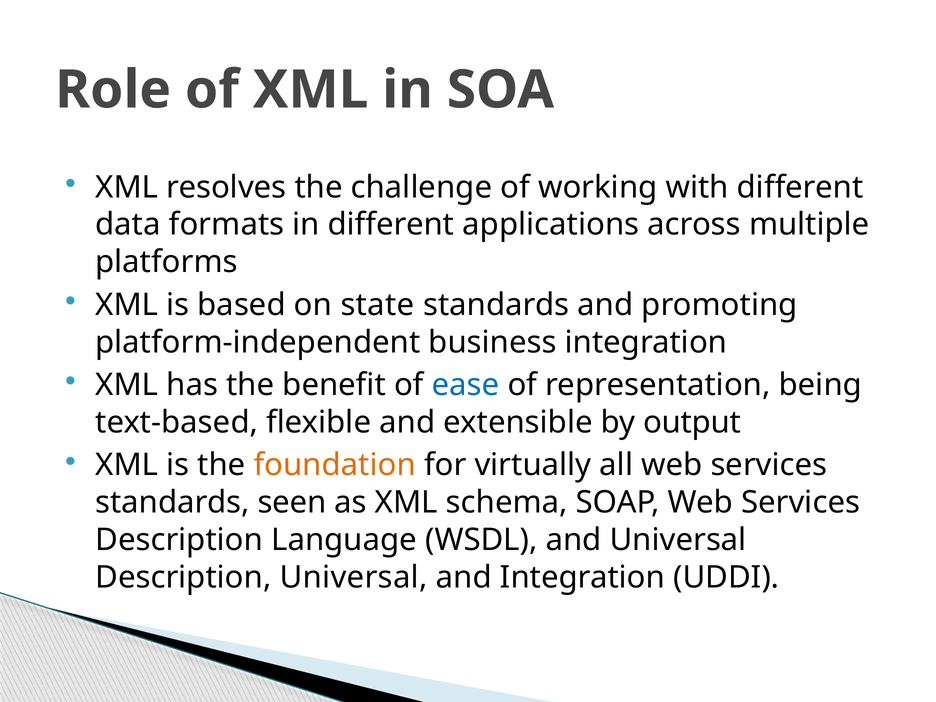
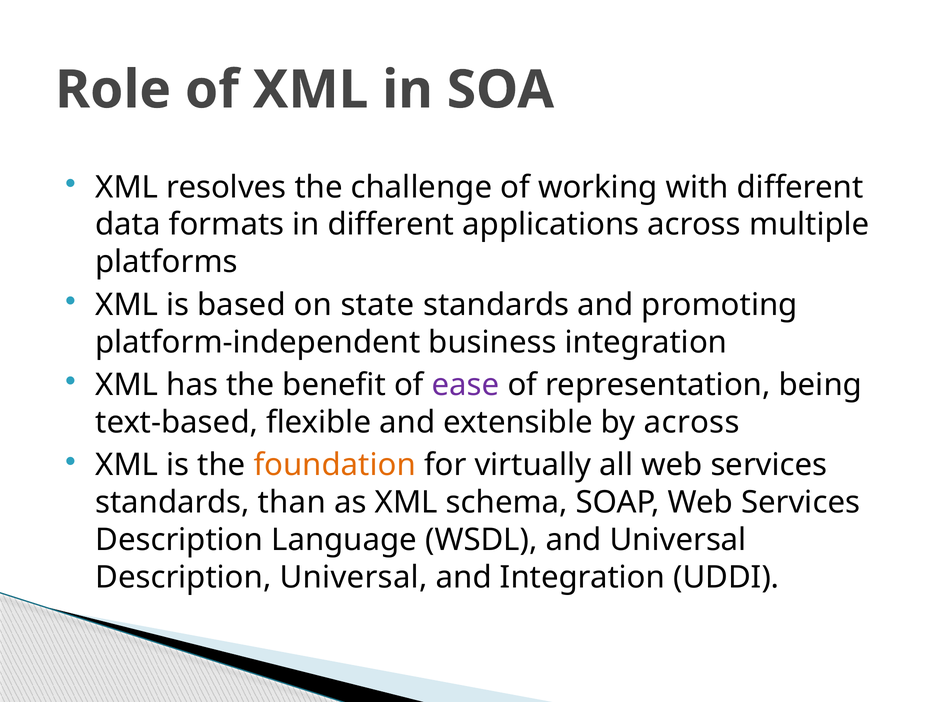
ease colour: blue -> purple (466, 385)
by output: output -> across (692, 422)
seen: seen -> than (292, 502)
